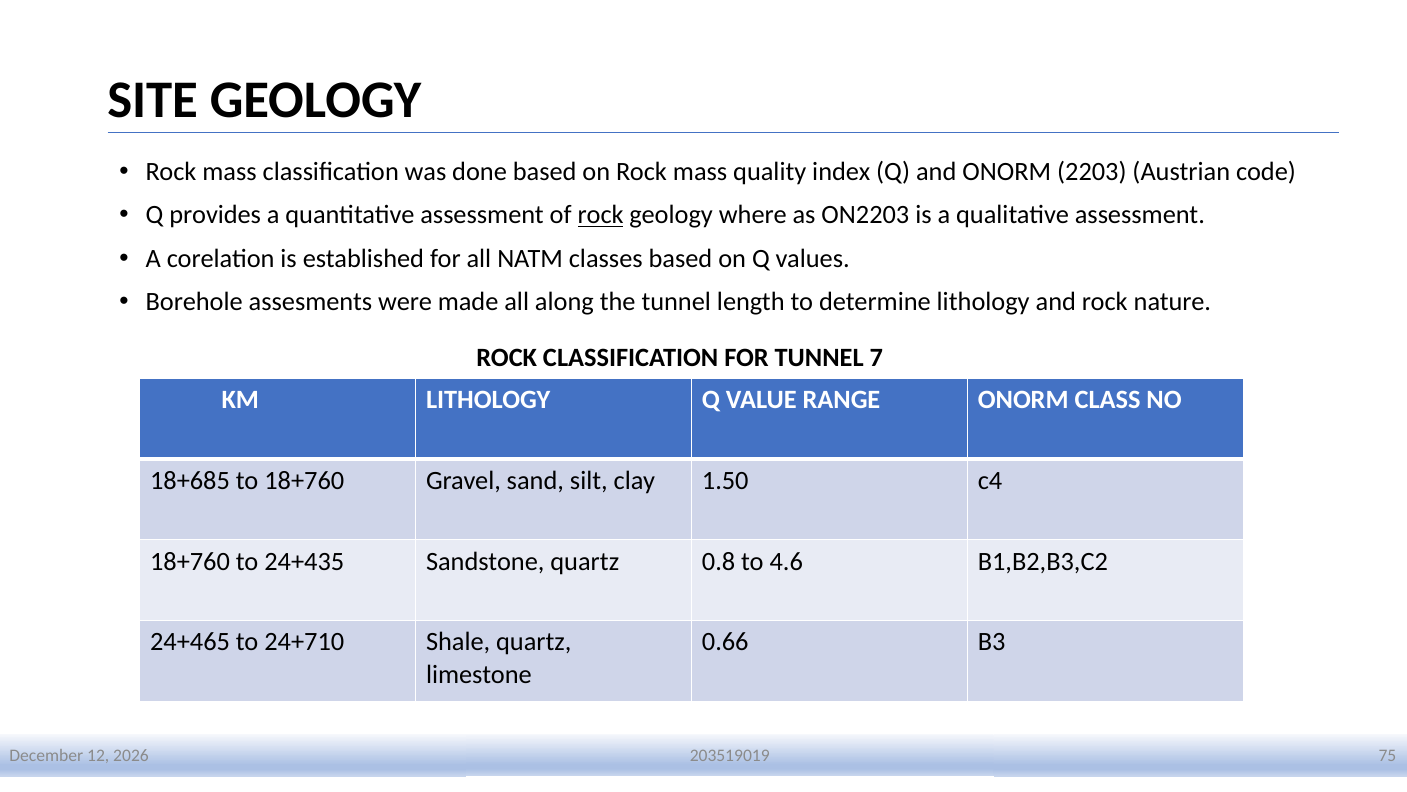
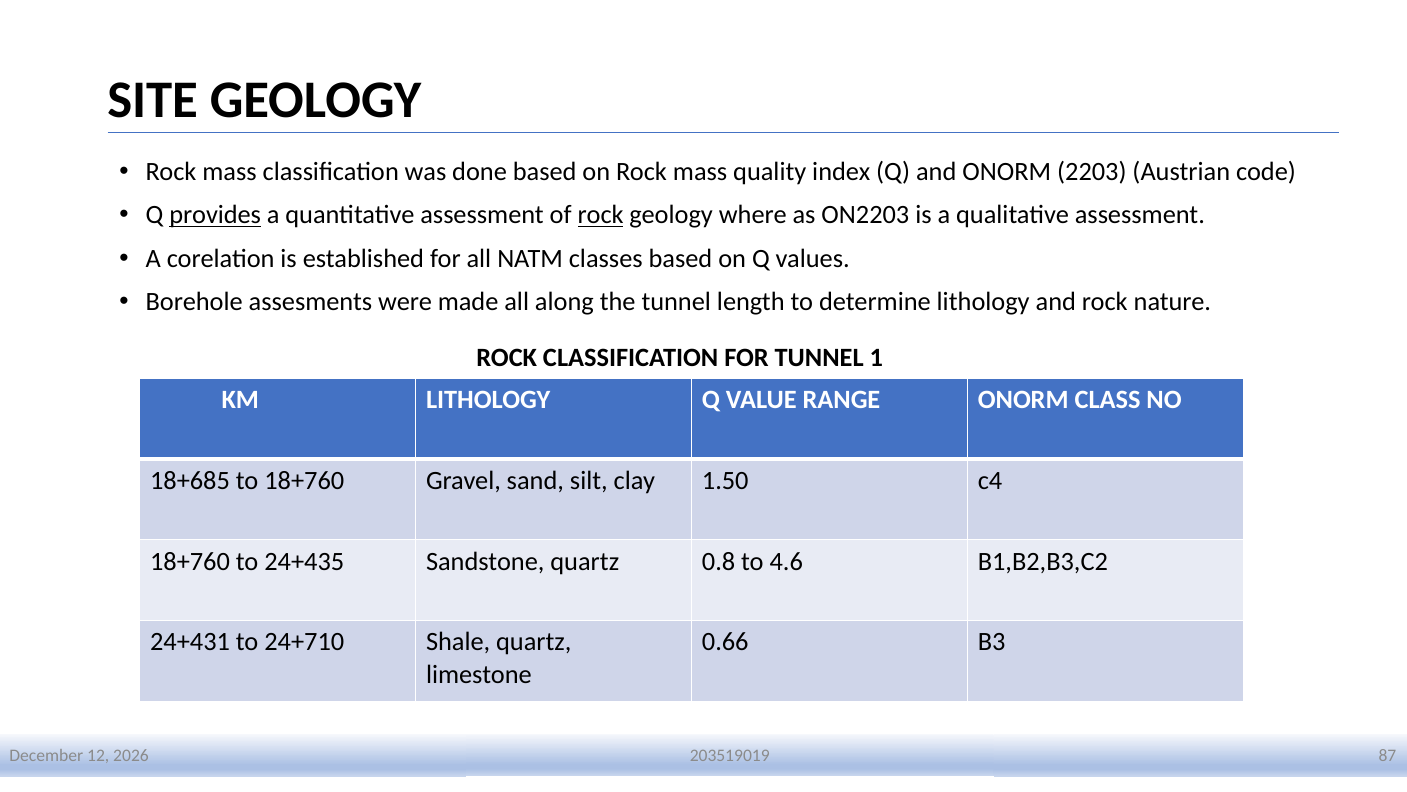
provides underline: none -> present (215, 215)
7: 7 -> 1 (876, 358)
24+465: 24+465 -> 24+431 (190, 642)
75: 75 -> 87 (1387, 756)
